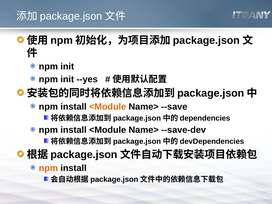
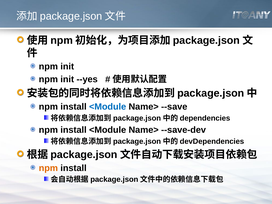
<Module colour: orange -> blue (108, 107)
